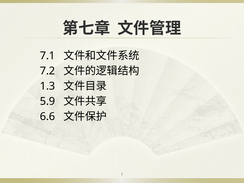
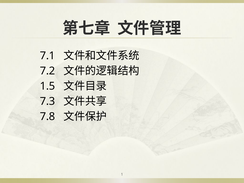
1.3: 1.3 -> 1.5 (48, 86)
5.9: 5.9 -> 7.3 (48, 101)
6.6: 6.6 -> 7.8 (48, 117)
